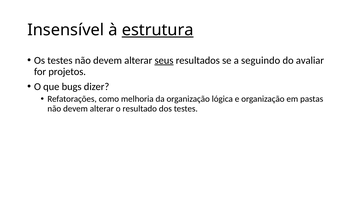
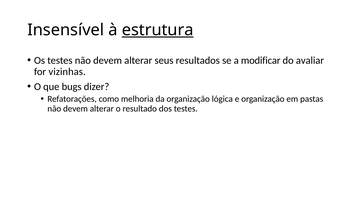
seus underline: present -> none (164, 61)
seguindo: seguindo -> modificar (261, 61)
projetos: projetos -> vizinhas (67, 72)
